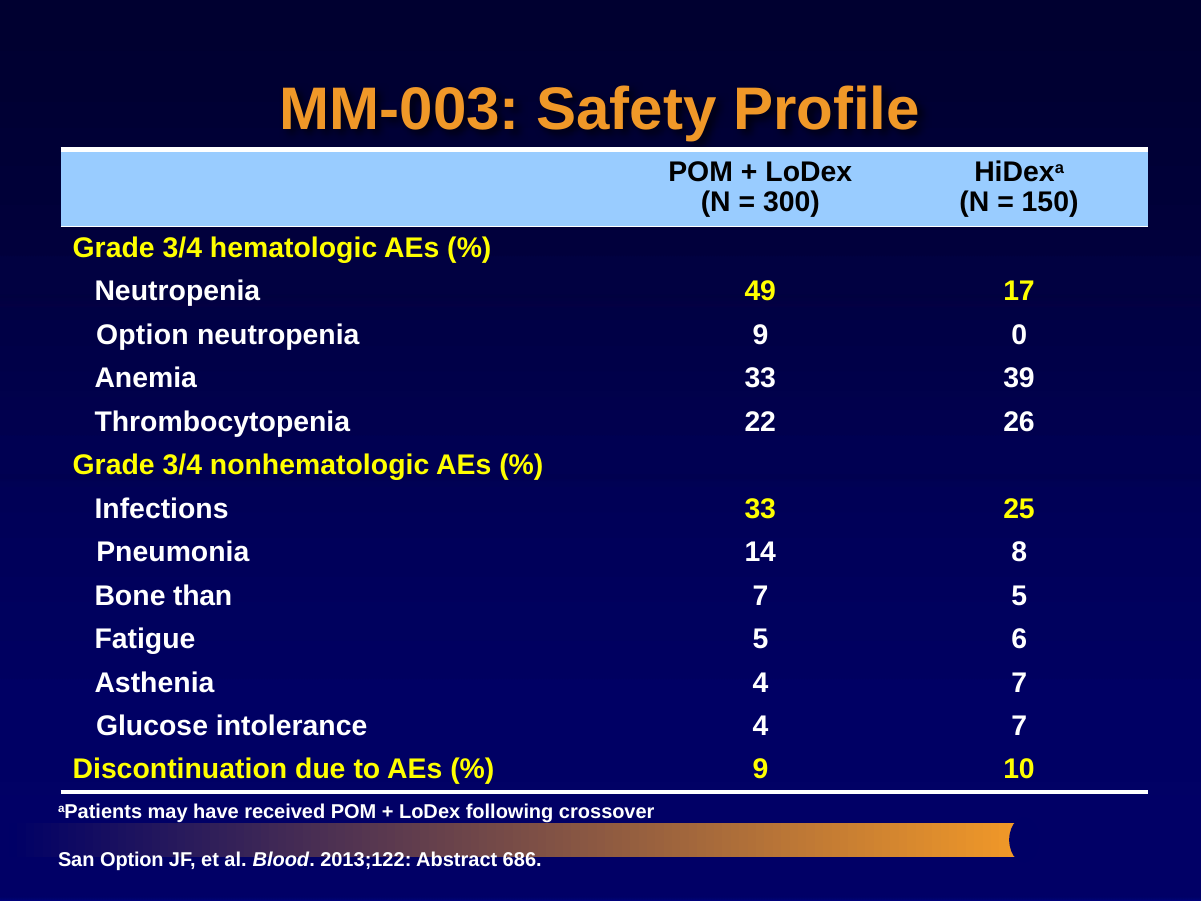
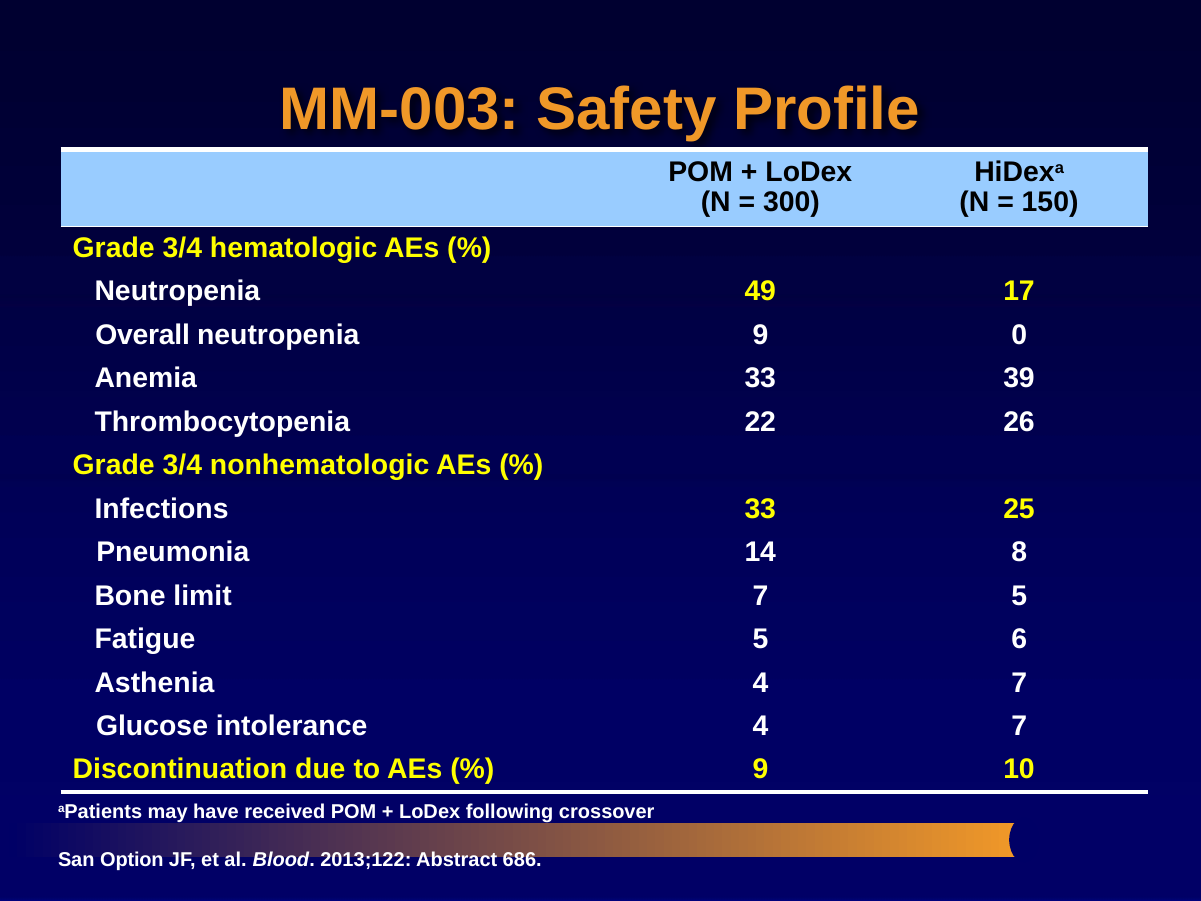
Option: Option -> Overall (143, 335)
than: than -> limit (203, 596)
